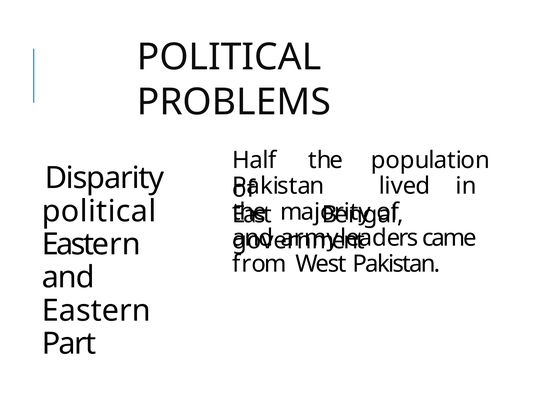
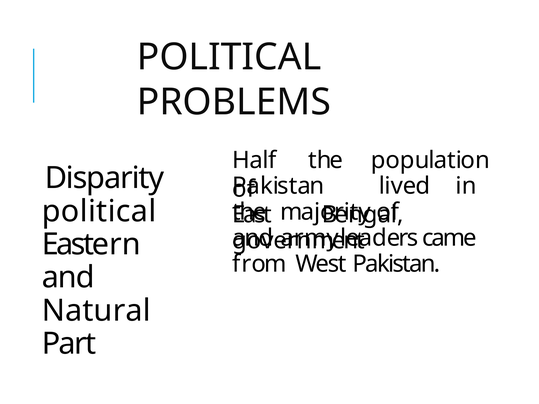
Eastern: Eastern -> Natural (96, 311)
